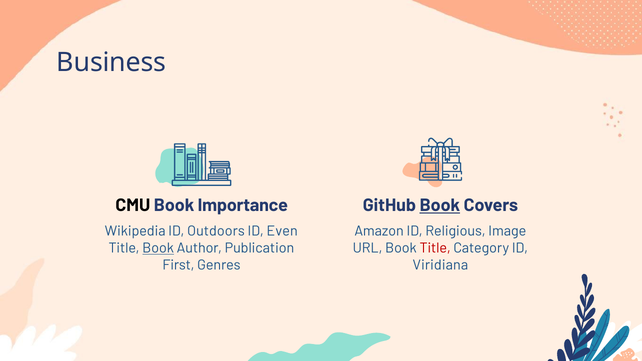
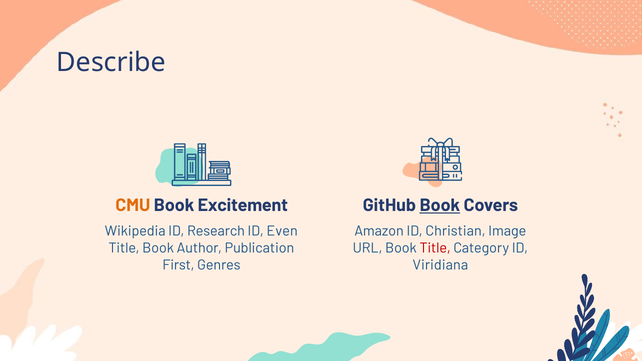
Business: Business -> Describe (111, 62)
CMU colour: black -> orange (133, 206)
Importance: Importance -> Excitement (243, 206)
Outdoors: Outdoors -> Research (216, 231)
Religious: Religious -> Christian (455, 231)
Book underline: present -> none (158, 248)
